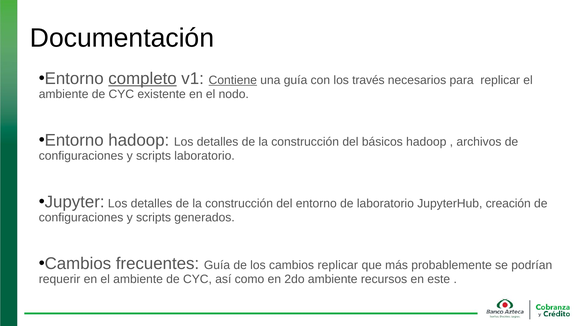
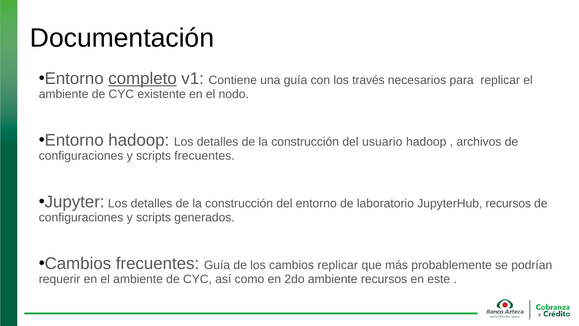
Contiene underline: present -> none (233, 80)
básicos: básicos -> usuario (382, 142)
scripts laboratorio: laboratorio -> frecuentes (204, 156)
JupyterHub creación: creación -> recursos (508, 203)
